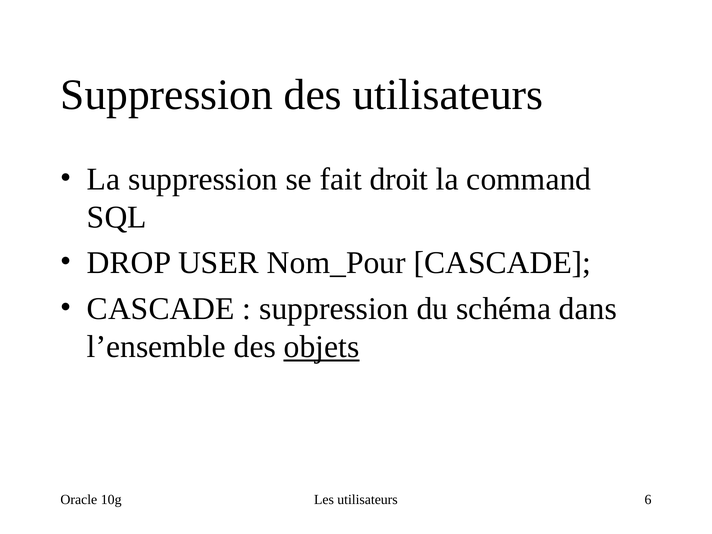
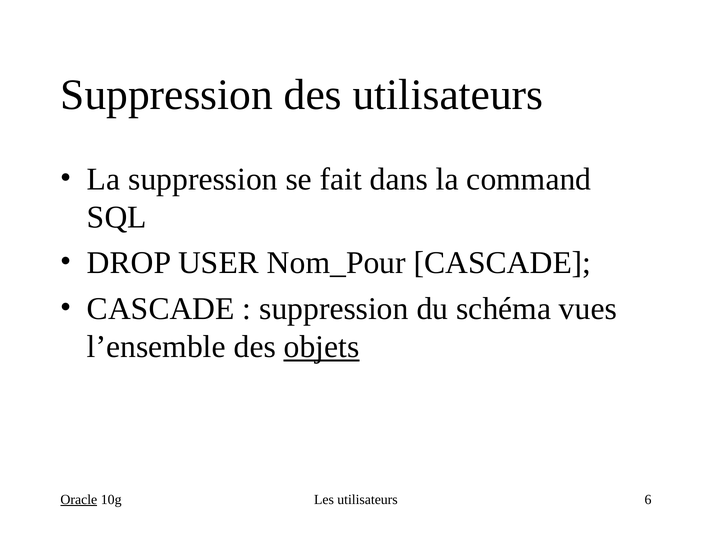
droit: droit -> dans (399, 179)
dans: dans -> vues (588, 309)
Oracle underline: none -> present (79, 499)
